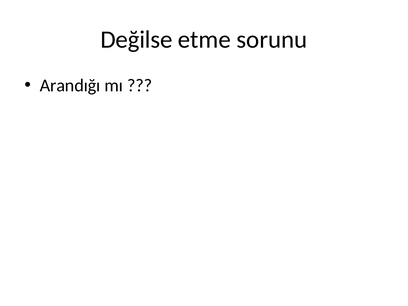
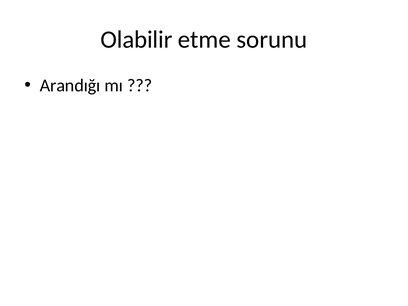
Değilse: Değilse -> Olabilir (136, 39)
